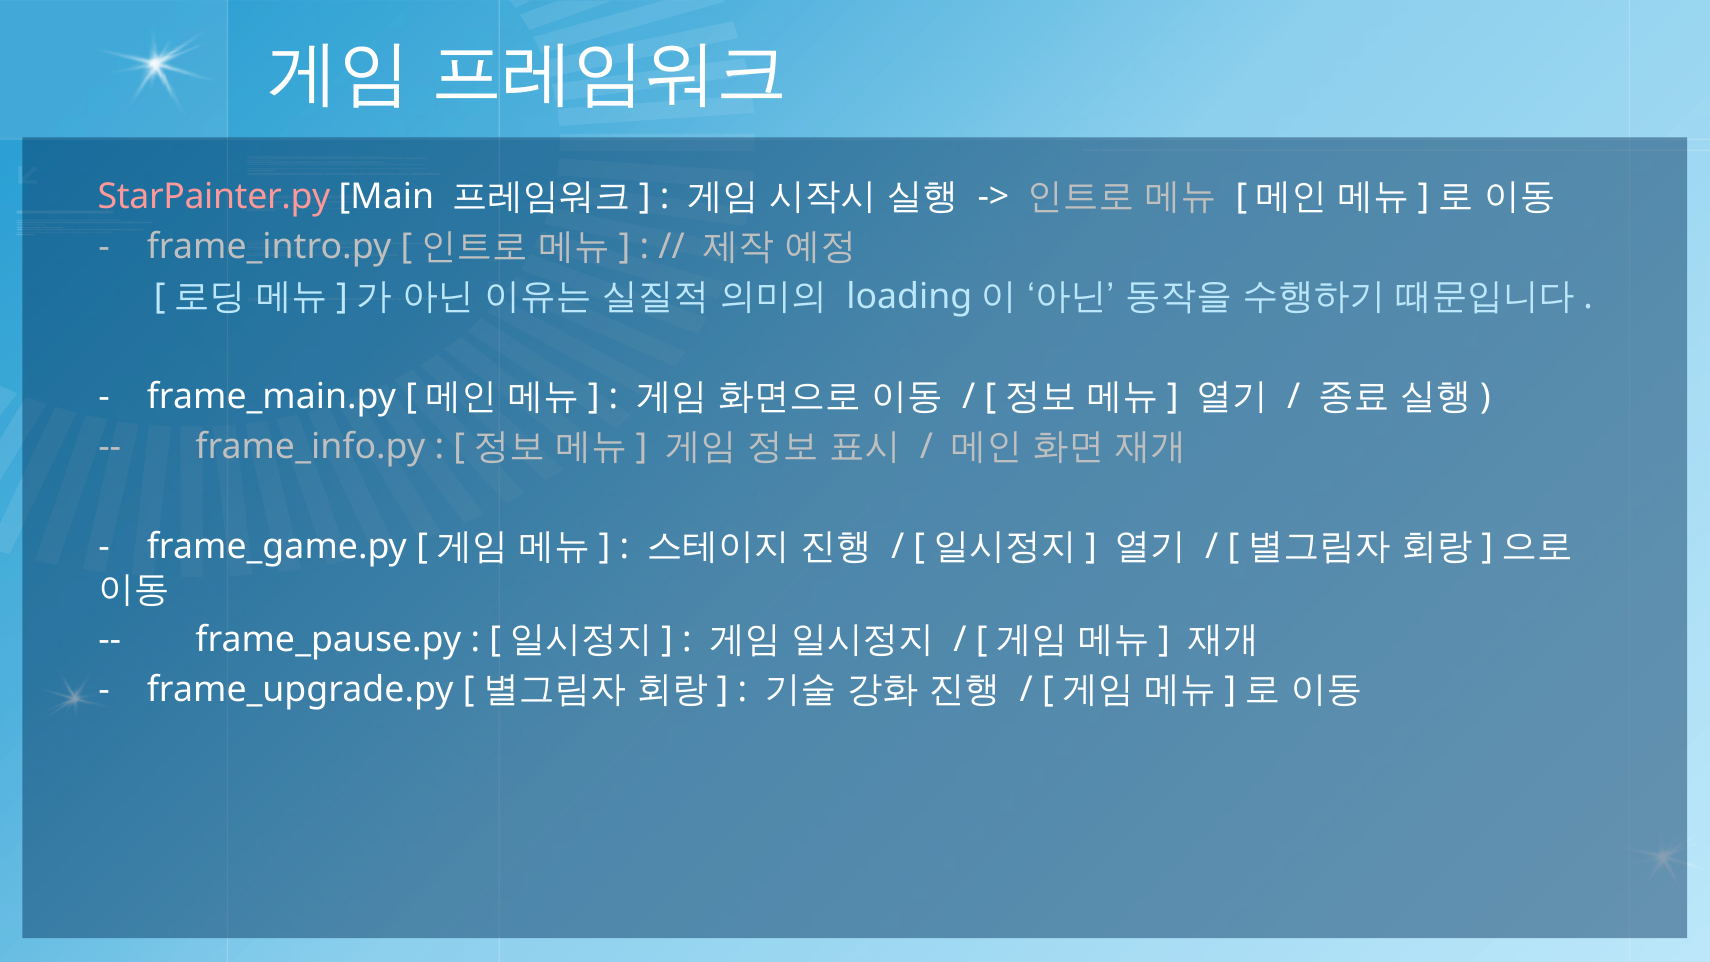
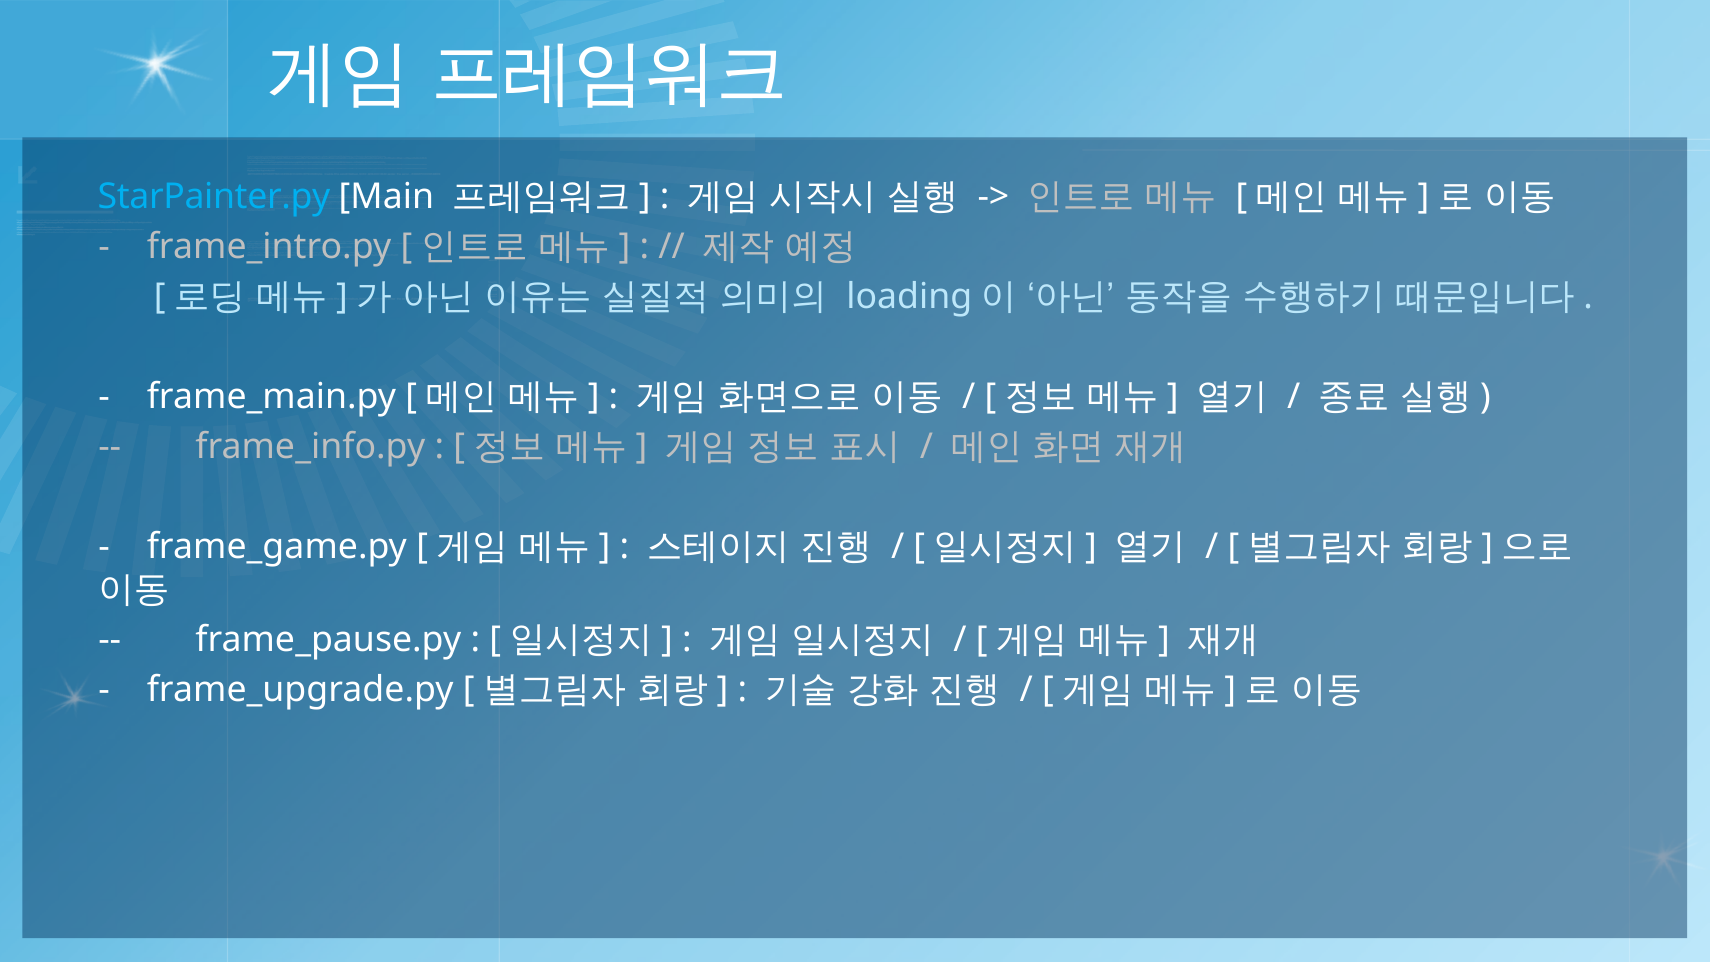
StarPainter.py colour: pink -> light blue (214, 197)
